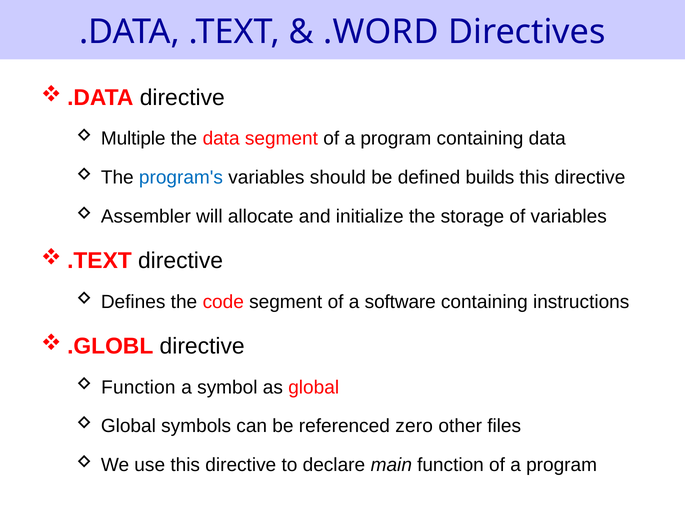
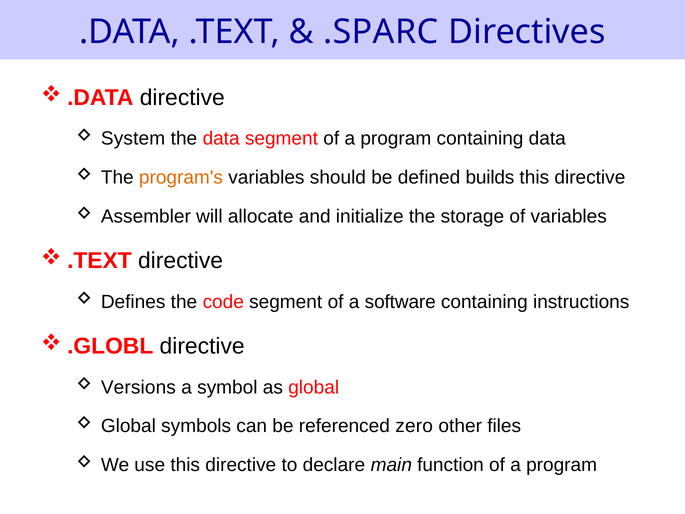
.WORD: .WORD -> .SPARC (381, 32)
Multiple: Multiple -> System (133, 139)
program's colour: blue -> orange (181, 177)
Function: Function -> Versions (138, 387)
